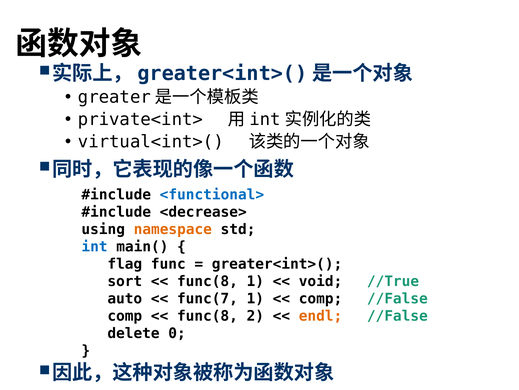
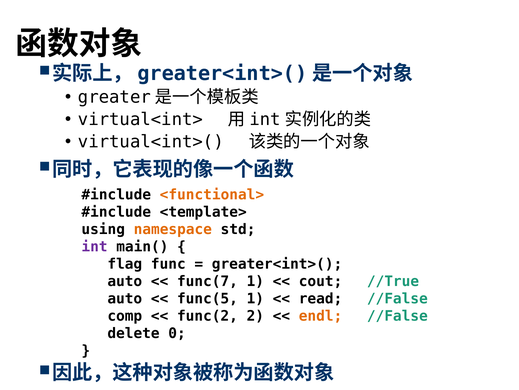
private<int>: private<int> -> virtual<int> (140, 119)
<functional> colour: blue -> orange (212, 194)
<decrease>: <decrease> -> <template> (203, 212)
int colour: blue -> purple (95, 246)
sort: sort -> auto (125, 281)
func(8: func(8 -> func(7 (207, 281)
void: void -> cout (321, 281)
func(7: func(7 -> func(5 (207, 298)
comp: comp -> read (321, 298)
func(8: func(8 -> func(2 (207, 315)
